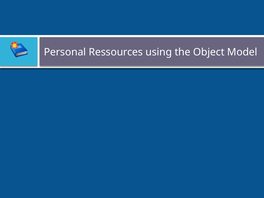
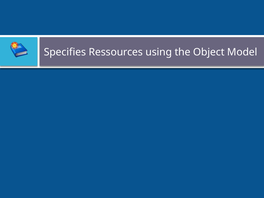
Personal: Personal -> Specifies (65, 52)
